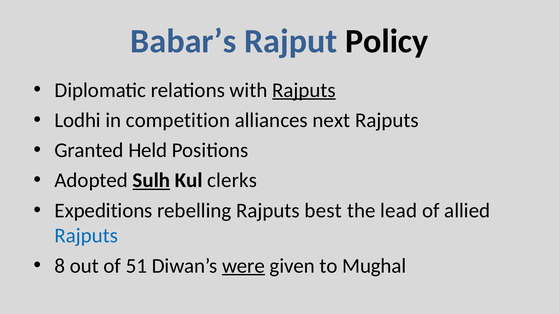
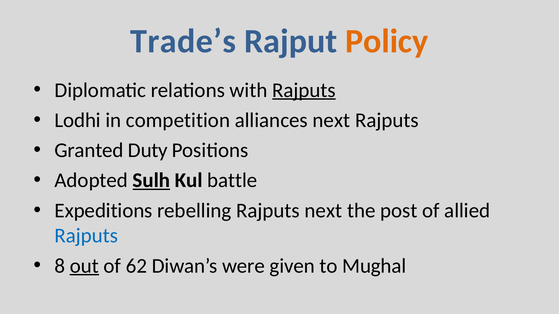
Babar’s: Babar’s -> Trade’s (183, 41)
Policy colour: black -> orange (387, 41)
Held: Held -> Duty (148, 151)
clerks: clerks -> battle (232, 181)
Rajputs best: best -> next (323, 211)
lead: lead -> post (399, 211)
out underline: none -> present (84, 266)
51: 51 -> 62 (136, 266)
were underline: present -> none (244, 266)
